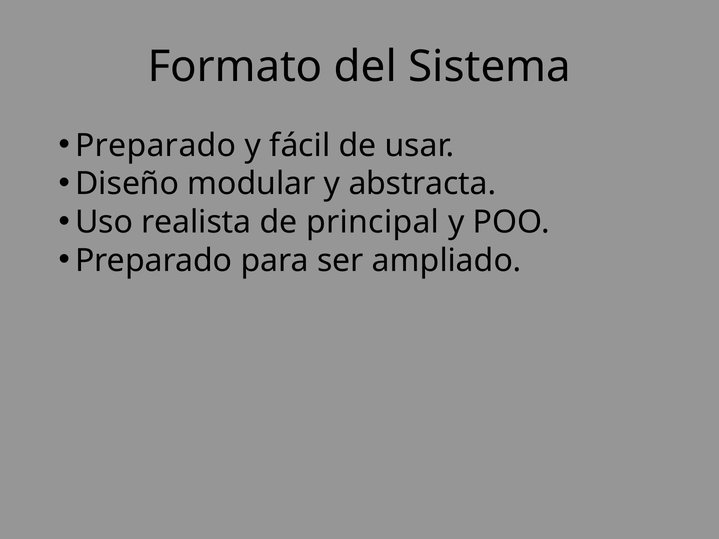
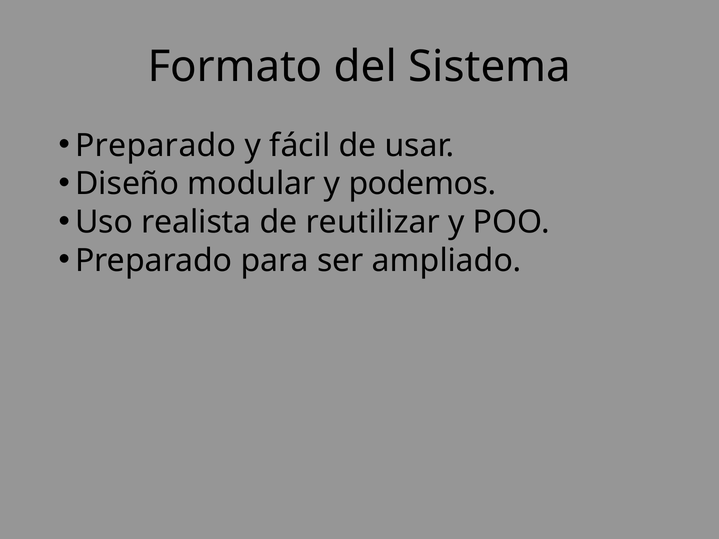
abstracta: abstracta -> podemos (422, 184)
principal: principal -> reutilizar (373, 222)
